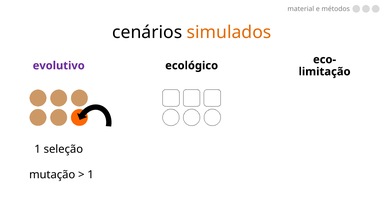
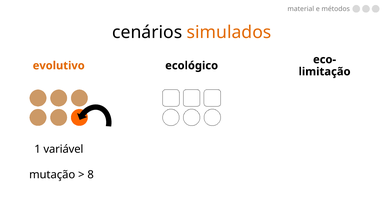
evolutivo colour: purple -> orange (59, 66)
seleção: seleção -> variável (63, 149)
1: 1 -> 8 (91, 175)
